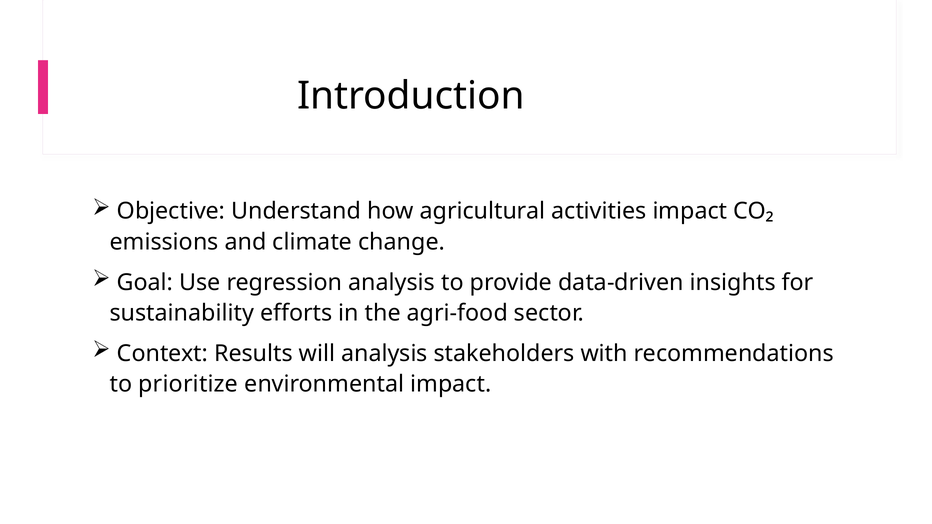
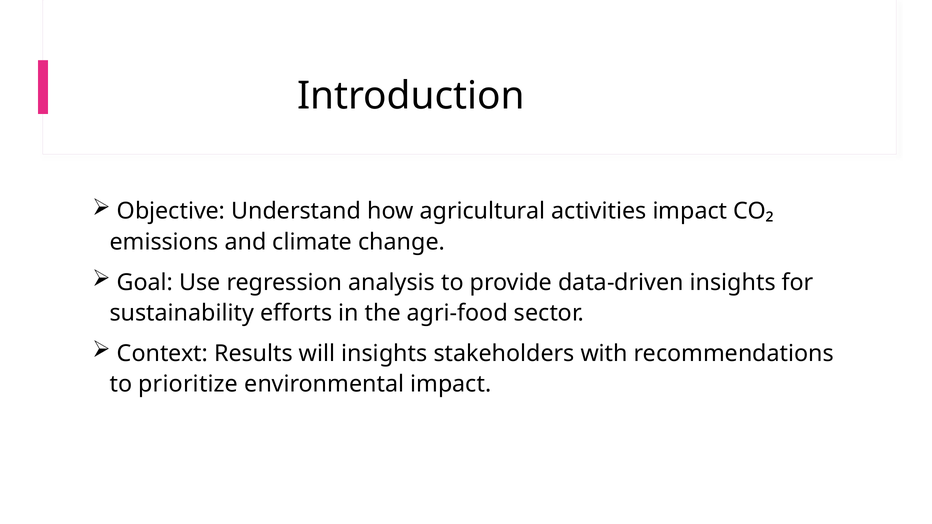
will analysis: analysis -> insights (384, 354)
